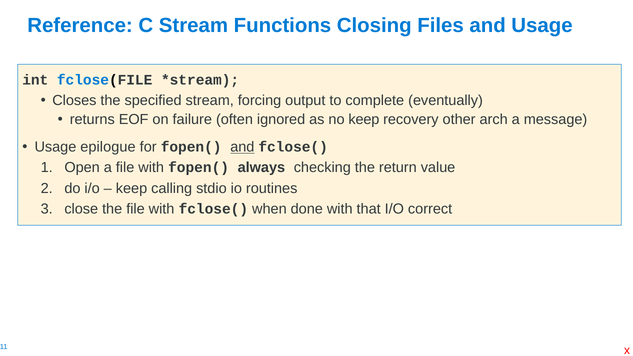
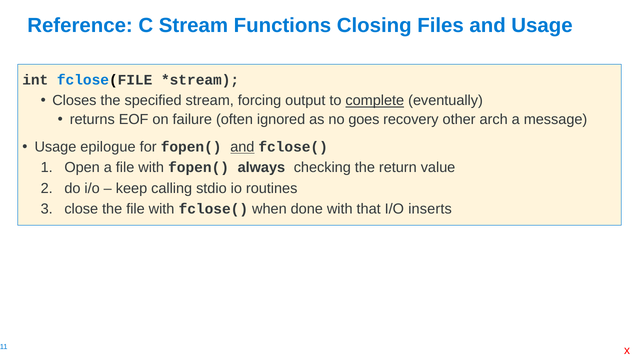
complete underline: none -> present (375, 101)
no keep: keep -> goes (364, 119)
correct: correct -> inserts (430, 209)
